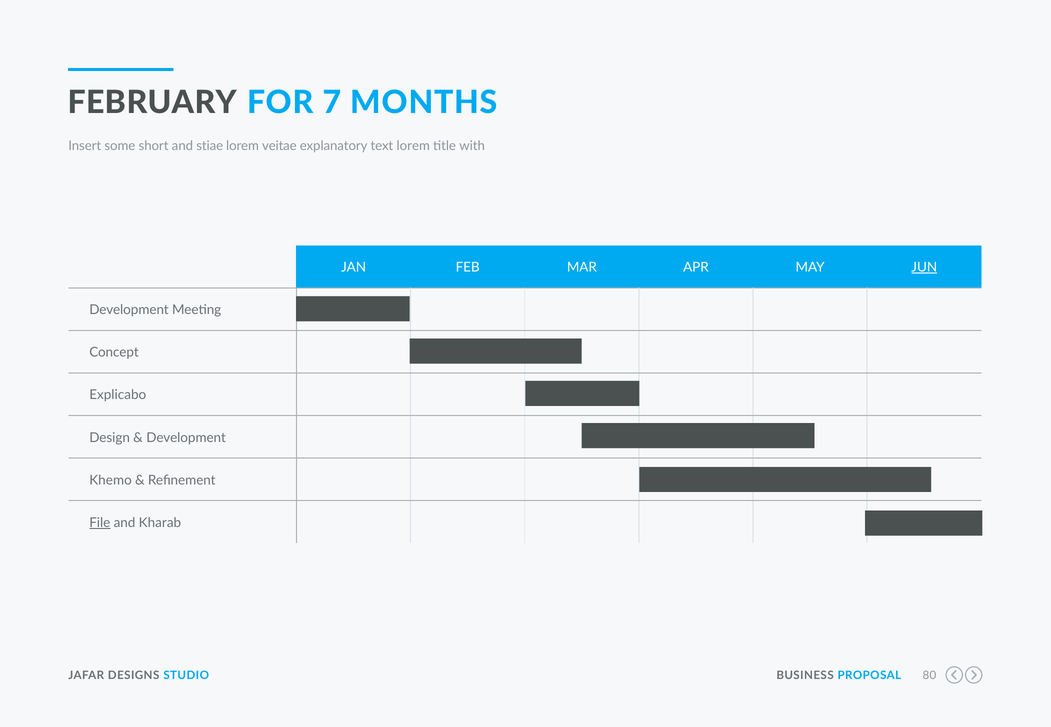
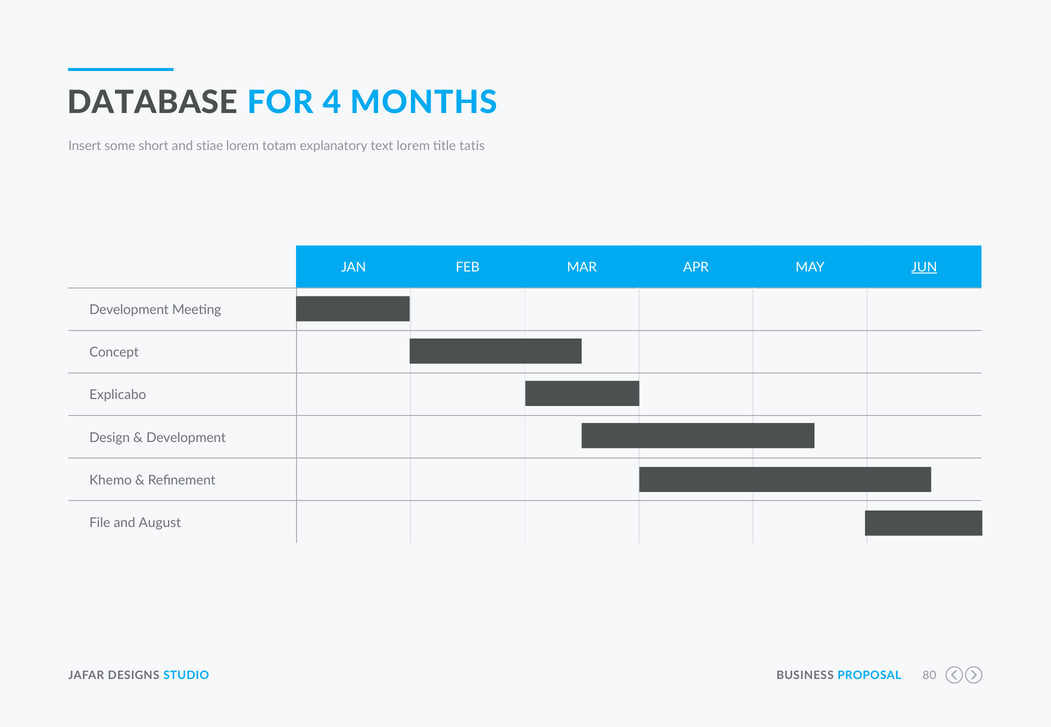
FEBRUARY: FEBRUARY -> DATABASE (152, 103)
7: 7 -> 4 (332, 103)
veitae: veitae -> totam (279, 146)
with: with -> tatis (472, 146)
File underline: present -> none (100, 523)
Kharab: Kharab -> August (160, 523)
